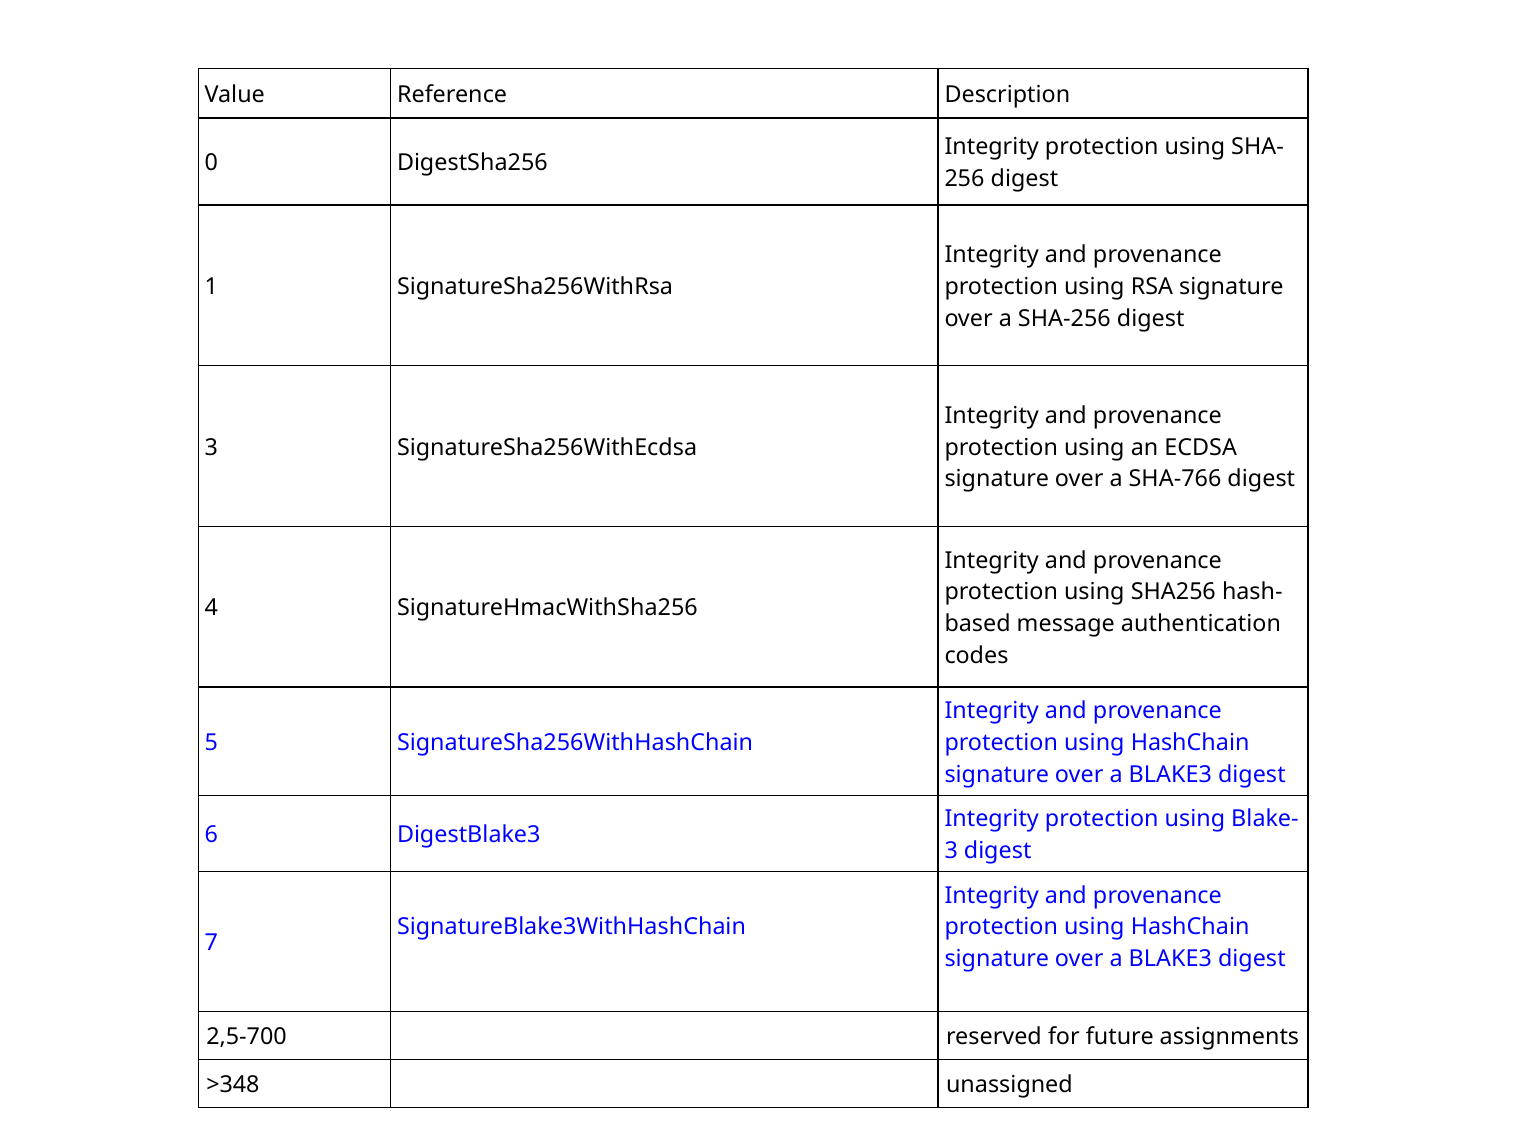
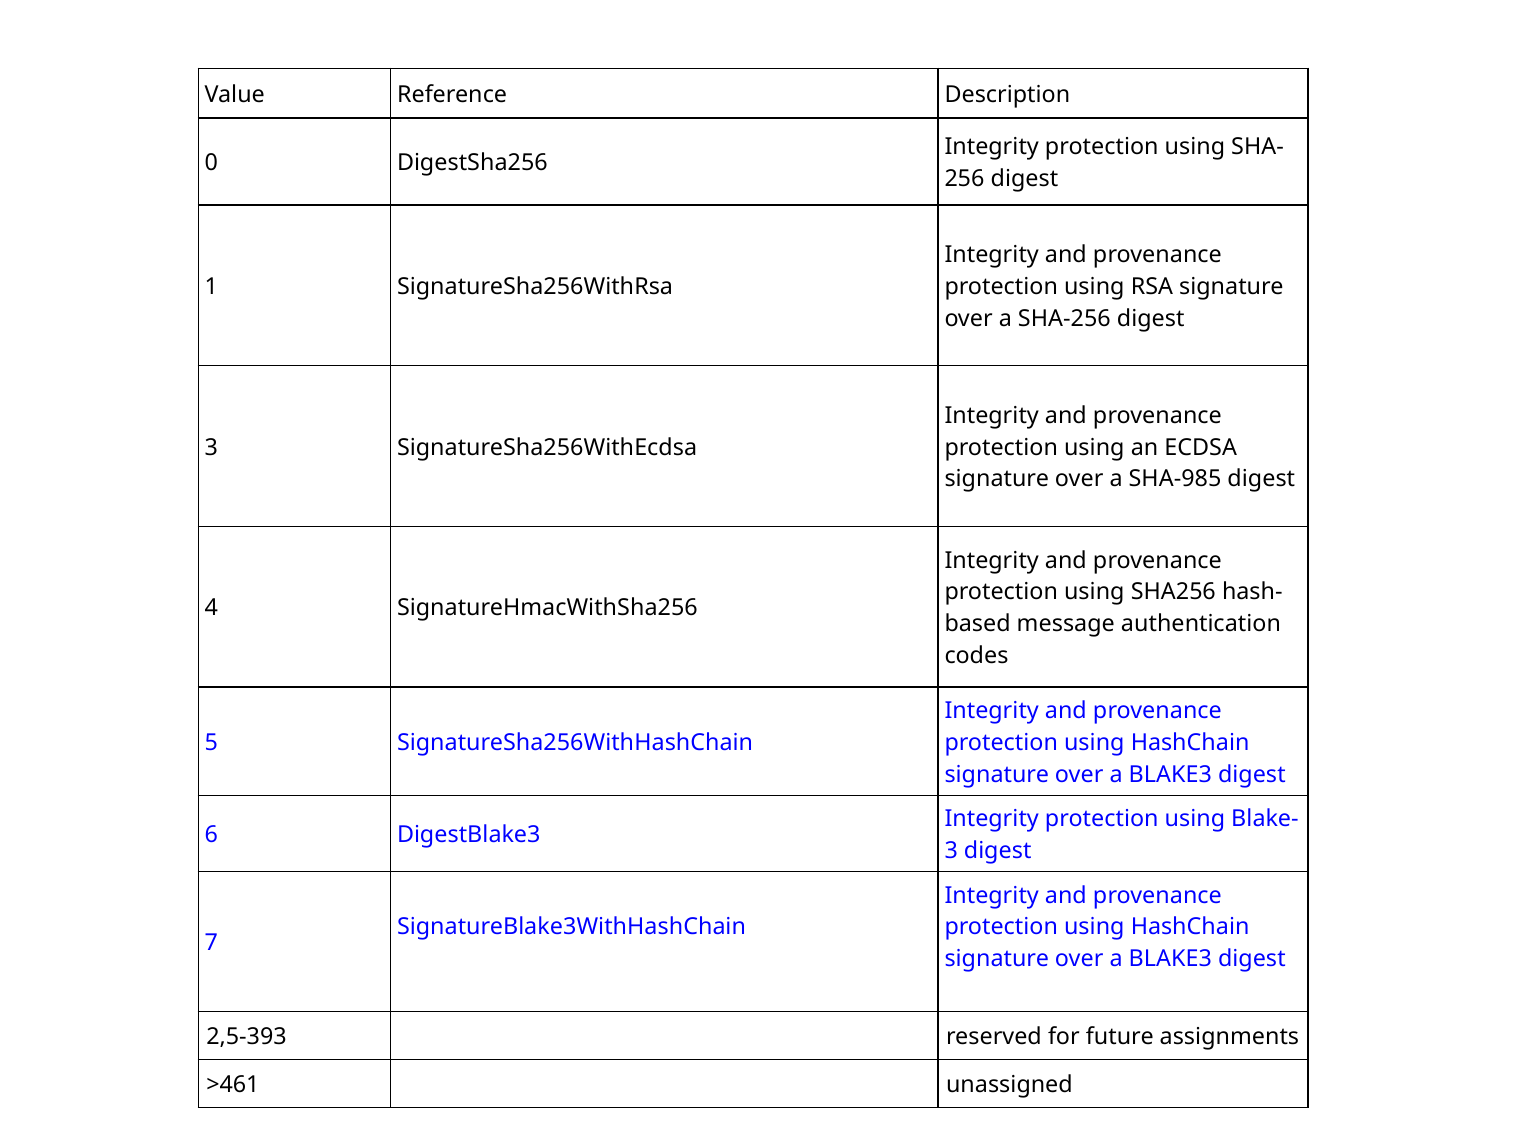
SHA-766: SHA-766 -> SHA-985 (1175, 479)
2,5-700: 2,5-700 -> 2,5-393 (247, 1037)
>348: >348 -> >461 (233, 1085)
